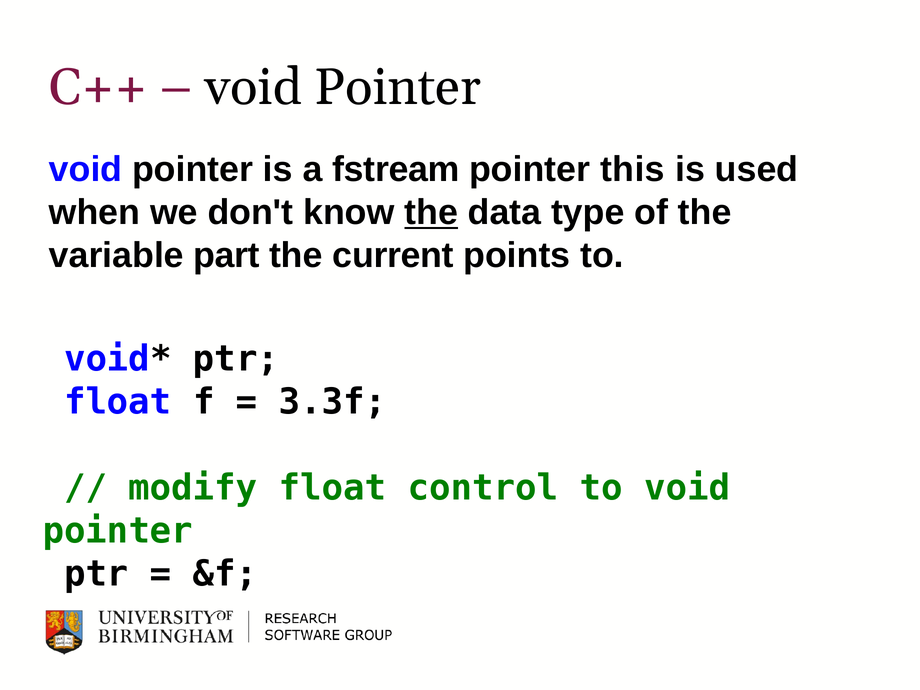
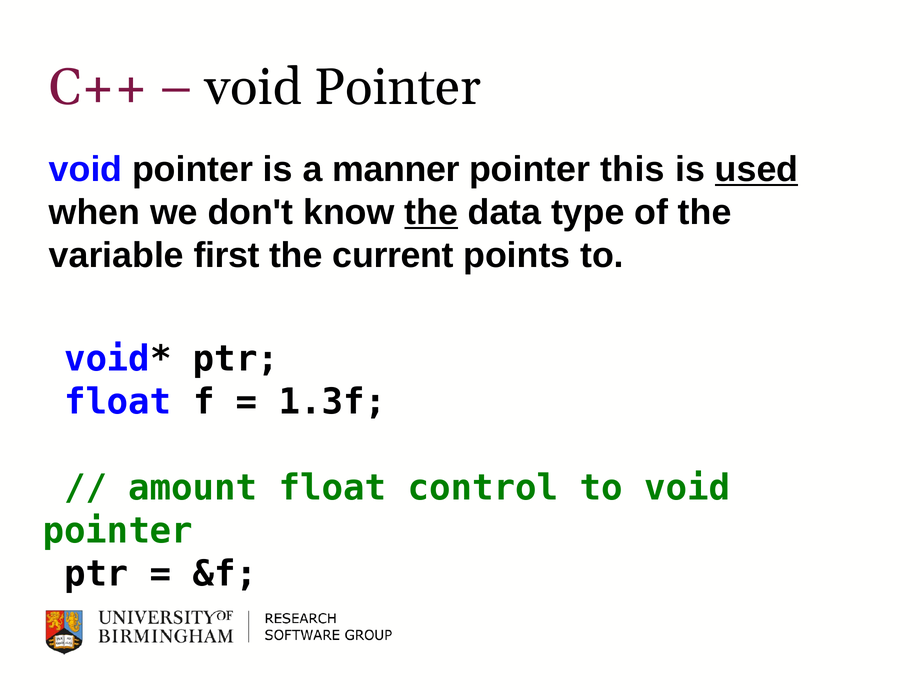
fstream: fstream -> manner (396, 170)
used underline: none -> present (757, 170)
part: part -> first (227, 256)
3.3f: 3.3f -> 1.3f (333, 402)
modify: modify -> amount (193, 488)
